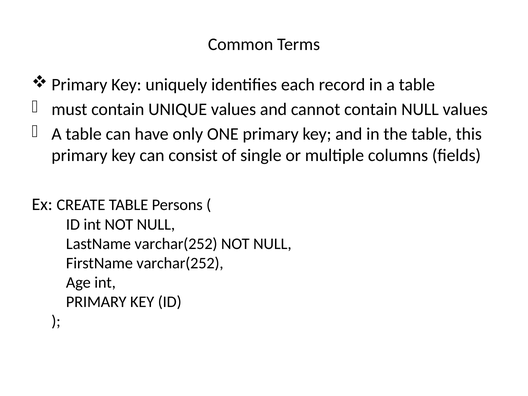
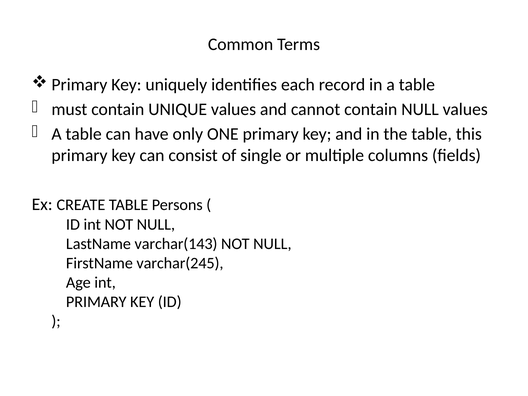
LastName varchar(252: varchar(252 -> varchar(143 (176, 244)
FirstName varchar(252: varchar(252 -> varchar(245 (180, 263)
